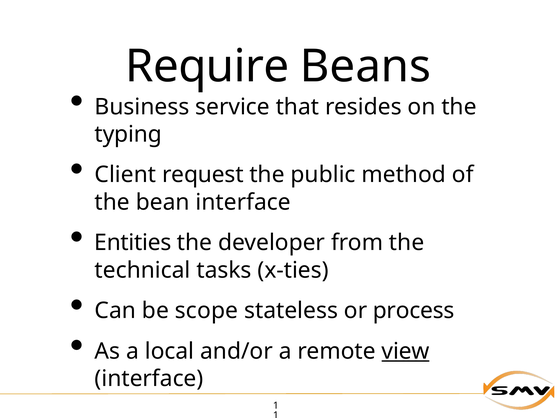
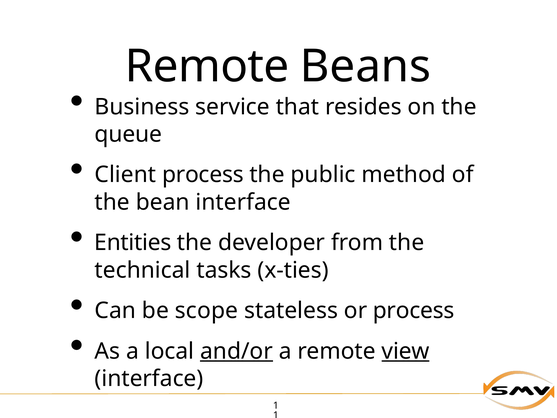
Require: Require -> Remote (207, 66)
typing: typing -> queue (128, 134)
Client request: request -> process (203, 175)
and/or underline: none -> present (237, 351)
